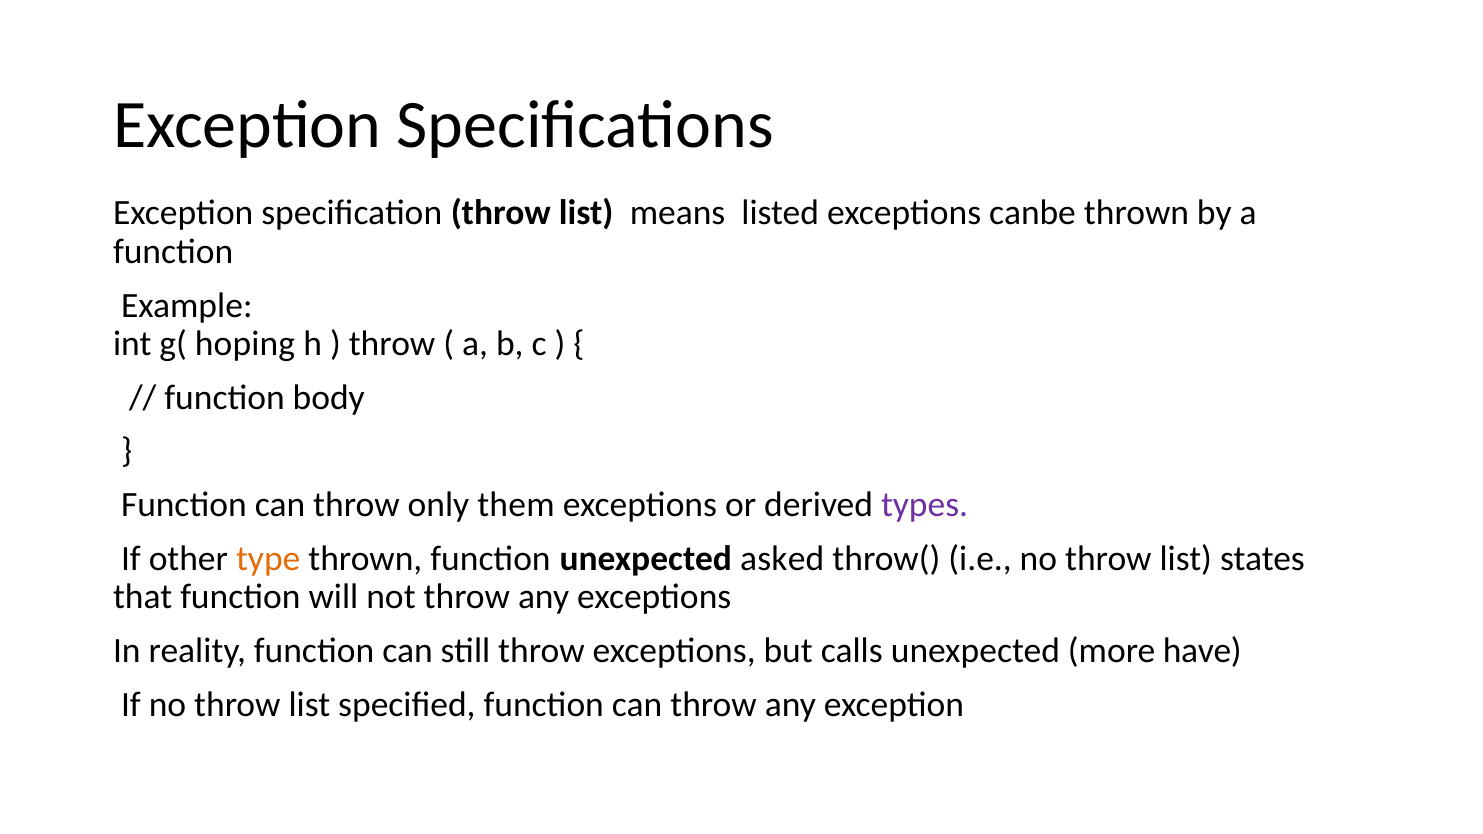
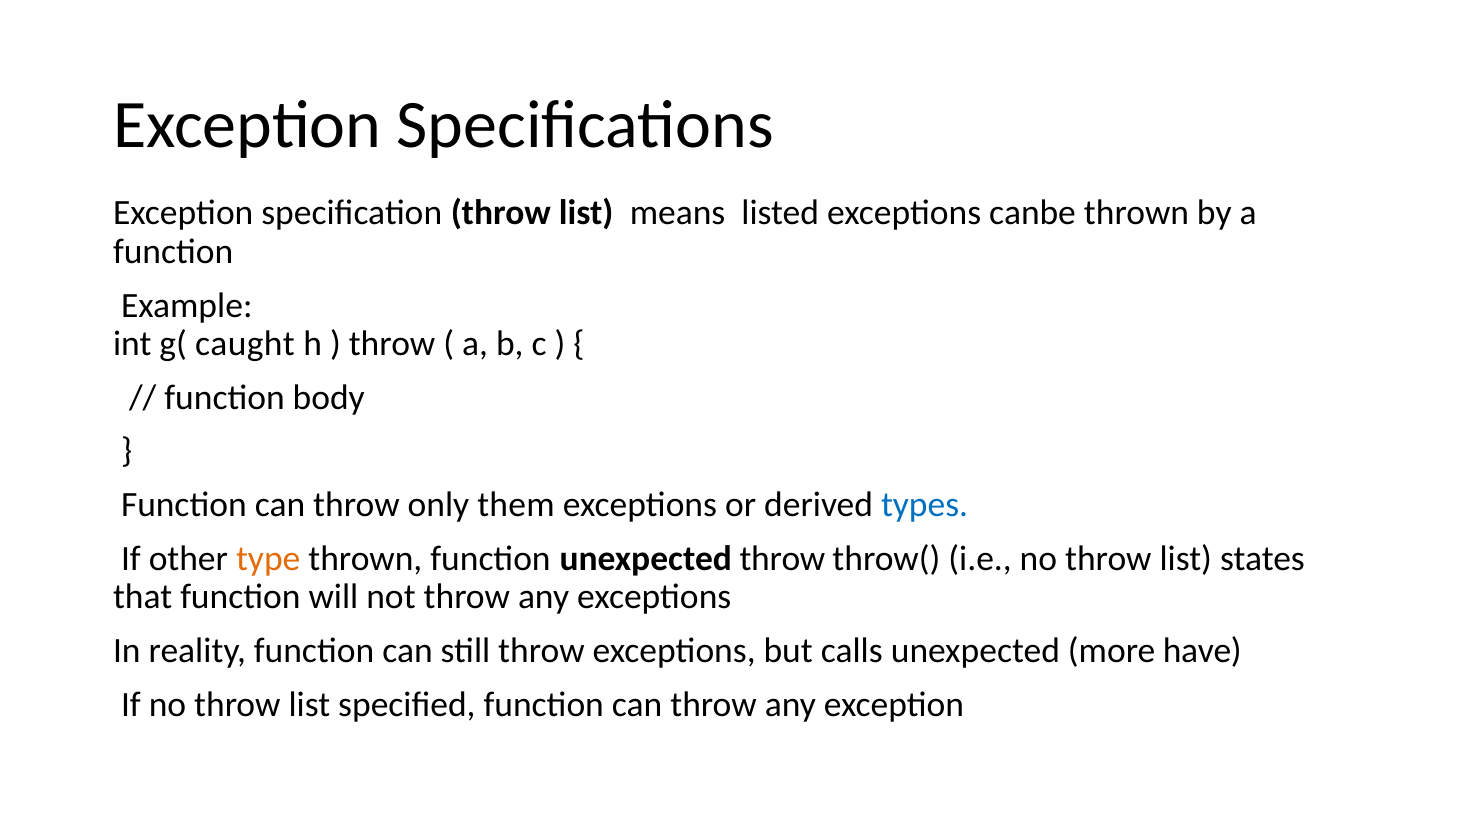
hoping: hoping -> caught (245, 344)
types colour: purple -> blue (925, 505)
unexpected asked: asked -> throw (782, 559)
